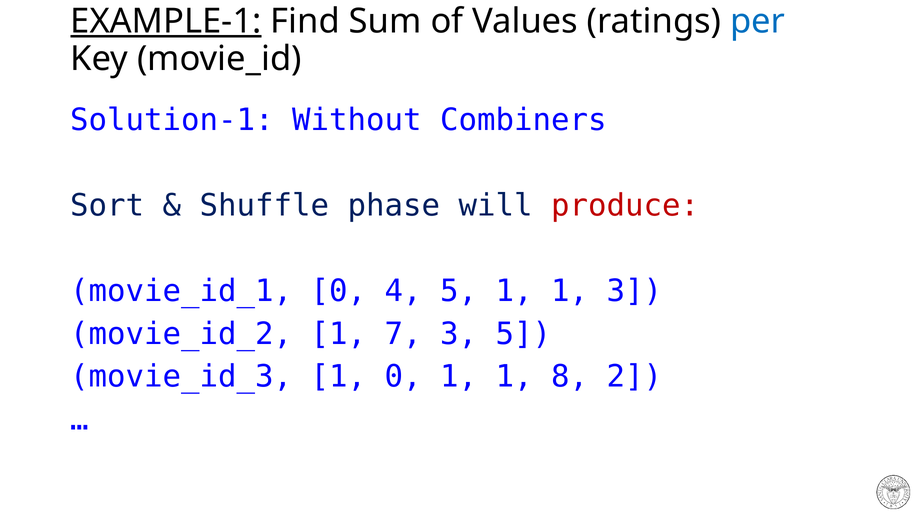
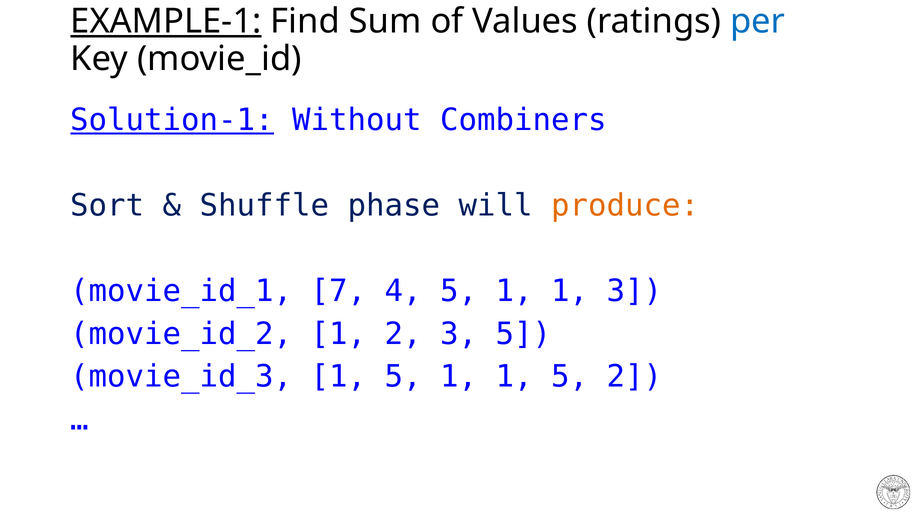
Solution-1 underline: none -> present (172, 120)
produce colour: red -> orange (625, 206)
movie_id_1 0: 0 -> 7 (339, 291)
1 7: 7 -> 2 (403, 334)
movie_id_3 1 0: 0 -> 5 (403, 376)
1 1 8: 8 -> 5 (570, 376)
